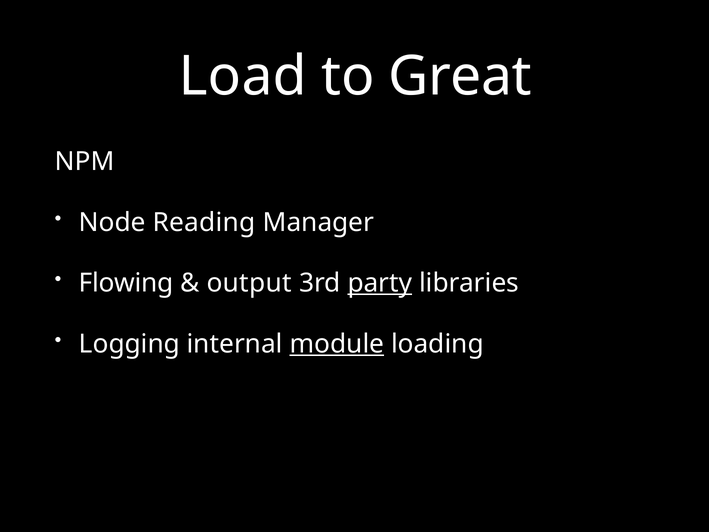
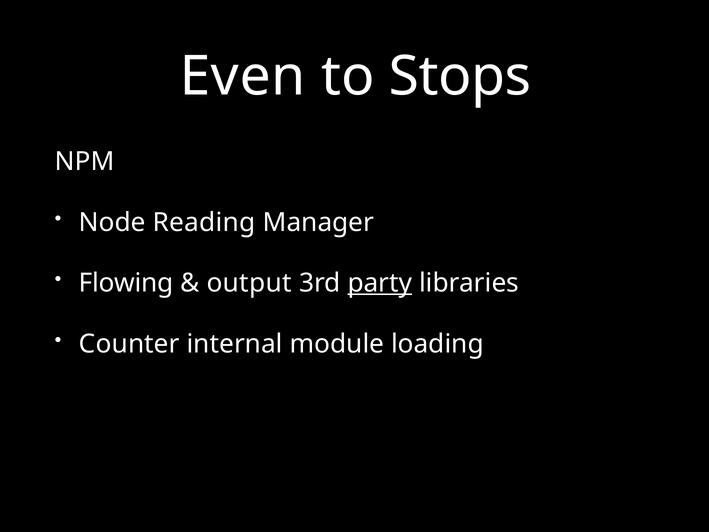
Load: Load -> Even (243, 77)
Great: Great -> Stops (460, 77)
Logging: Logging -> Counter (129, 344)
module underline: present -> none (337, 344)
